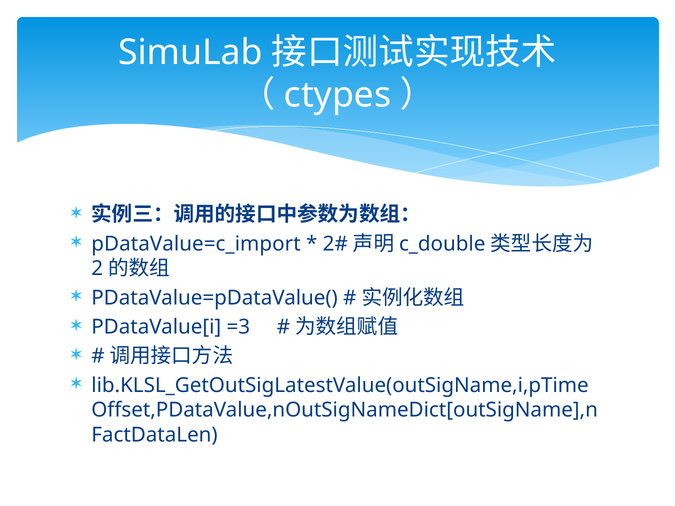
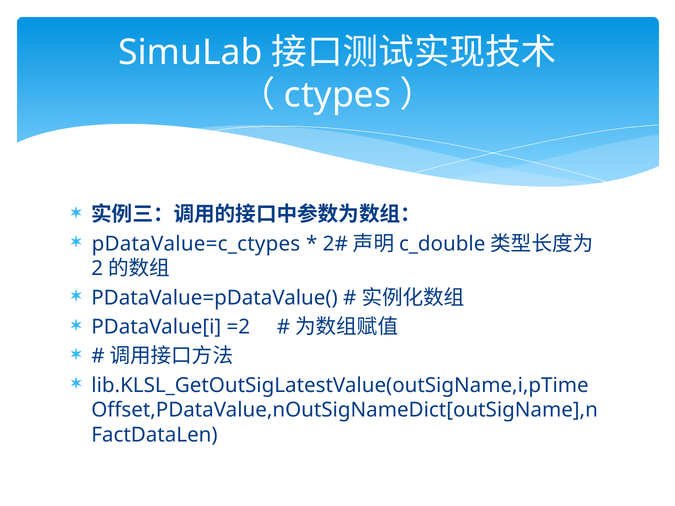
pDataValue=c_import: pDataValue=c_import -> pDataValue=c_ctypes (196, 244)
=3: =3 -> =2 (238, 327)
